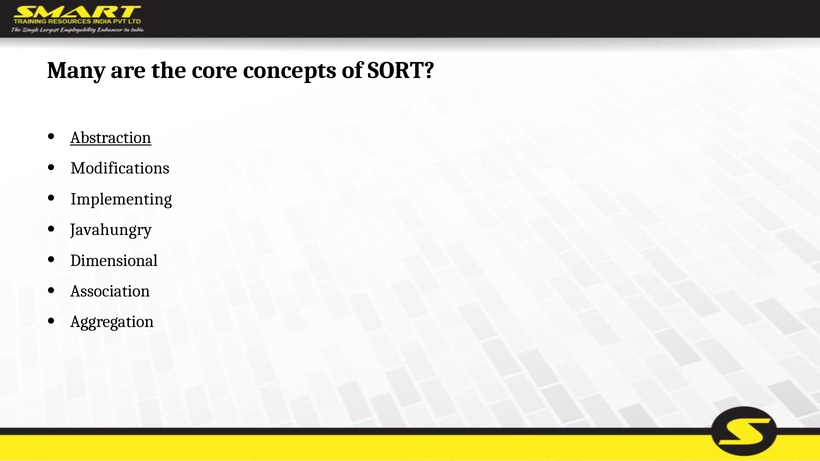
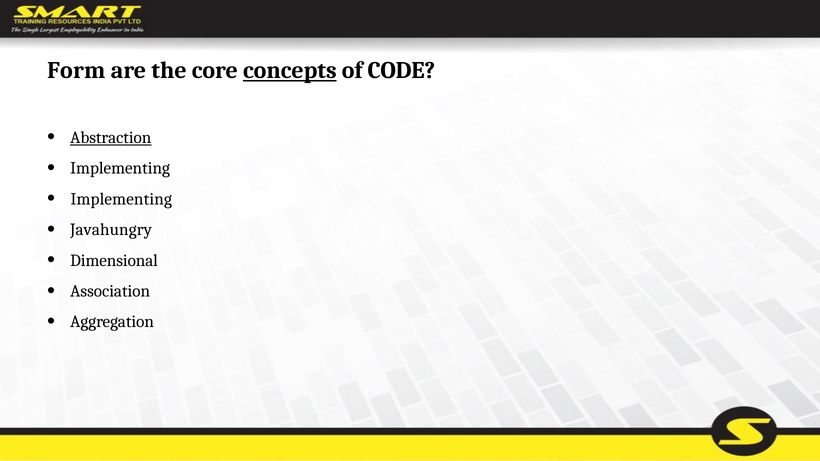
Many: Many -> Form (76, 70)
concepts underline: none -> present (290, 70)
SORT: SORT -> CODE (401, 70)
Modifications: Modifications -> Implementing (120, 168)
